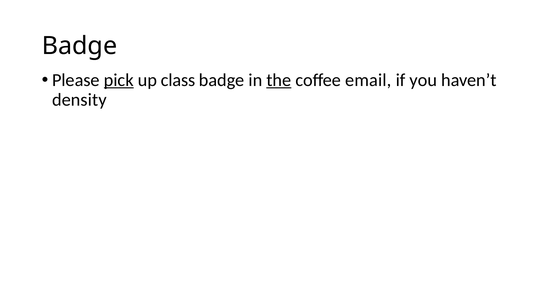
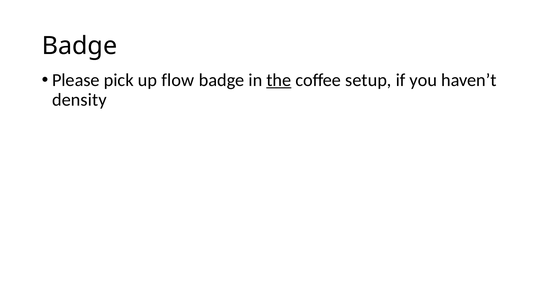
pick underline: present -> none (119, 80)
class: class -> flow (178, 80)
email: email -> setup (368, 80)
